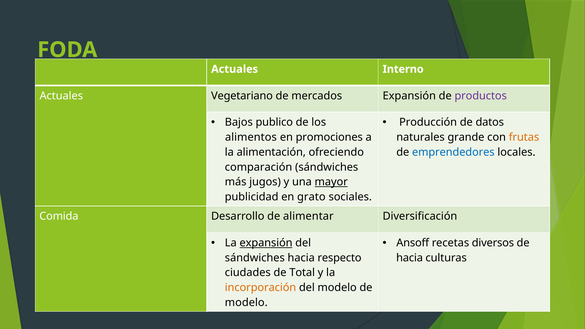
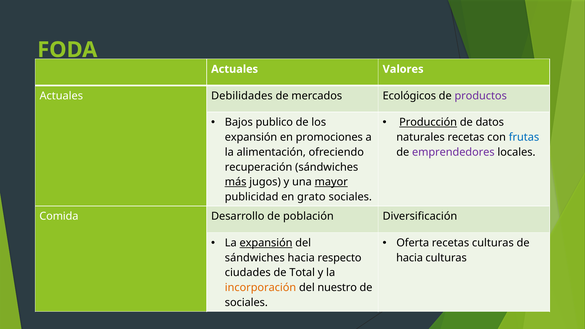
Interno: Interno -> Valores (403, 69)
Vegetariano: Vegetariano -> Debilidades (242, 96)
mercados Expansión: Expansión -> Ecológicos (409, 96)
Producción underline: none -> present (428, 122)
alimentos: alimentos -> expansión (251, 137)
naturales grande: grande -> recetas (466, 137)
frutas colour: orange -> blue (524, 137)
emprendedores colour: blue -> purple (453, 152)
comparación: comparación -> recuperación (259, 167)
más underline: none -> present (236, 182)
alimentar: alimentar -> población (308, 216)
Ansoff: Ansoff -> Oferta (413, 243)
recetas diversos: diversos -> culturas (493, 243)
del modelo: modelo -> nuestro (337, 288)
modelo: modelo -> sociales (246, 303)
